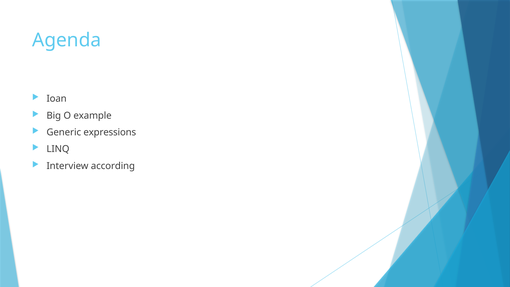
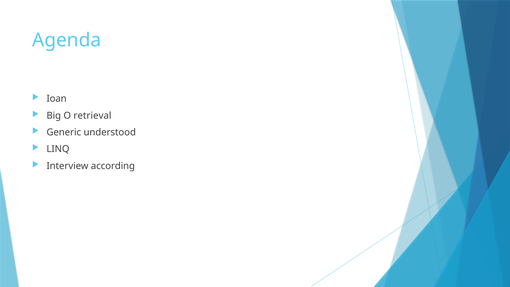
example: example -> retrieval (92, 115)
expressions: expressions -> understood (110, 132)
